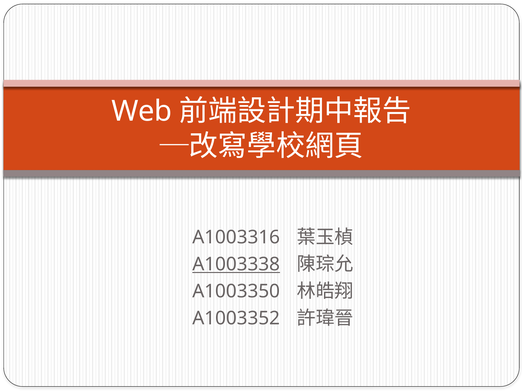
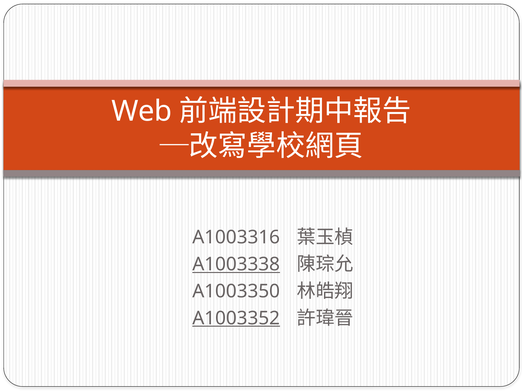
A1003352 underline: none -> present (236, 318)
